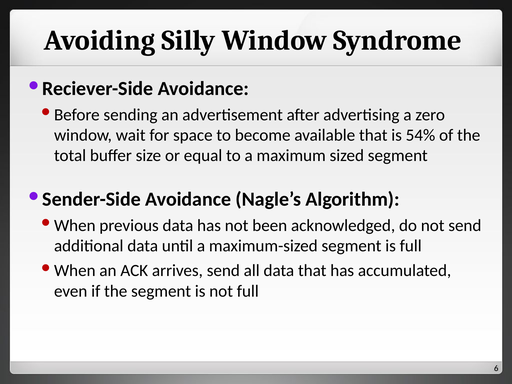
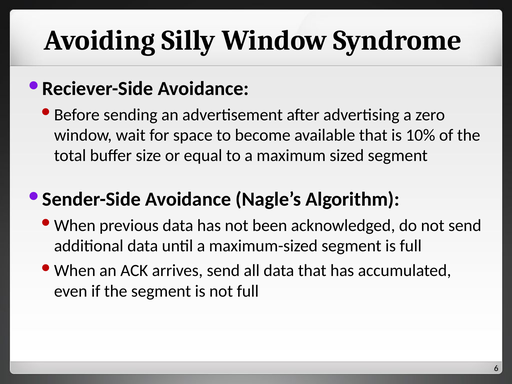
54%: 54% -> 10% (420, 135)
